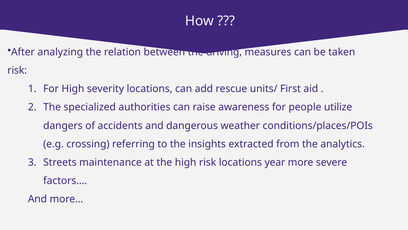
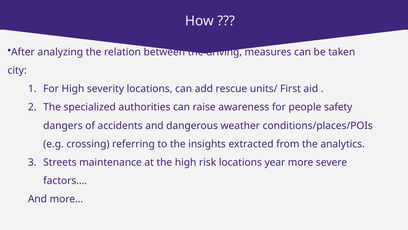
risk: risk -> city (17, 70)
utilize: utilize -> safety (338, 107)
